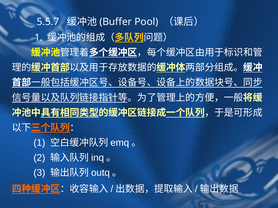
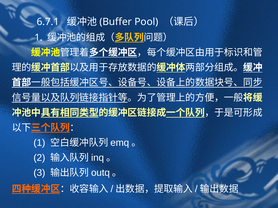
5.5.7: 5.5.7 -> 6.7.1 (48, 22)
